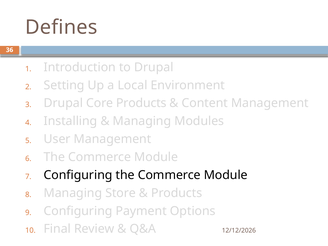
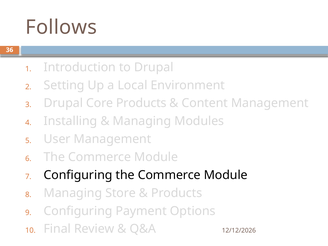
Defines: Defines -> Follows (61, 27)
